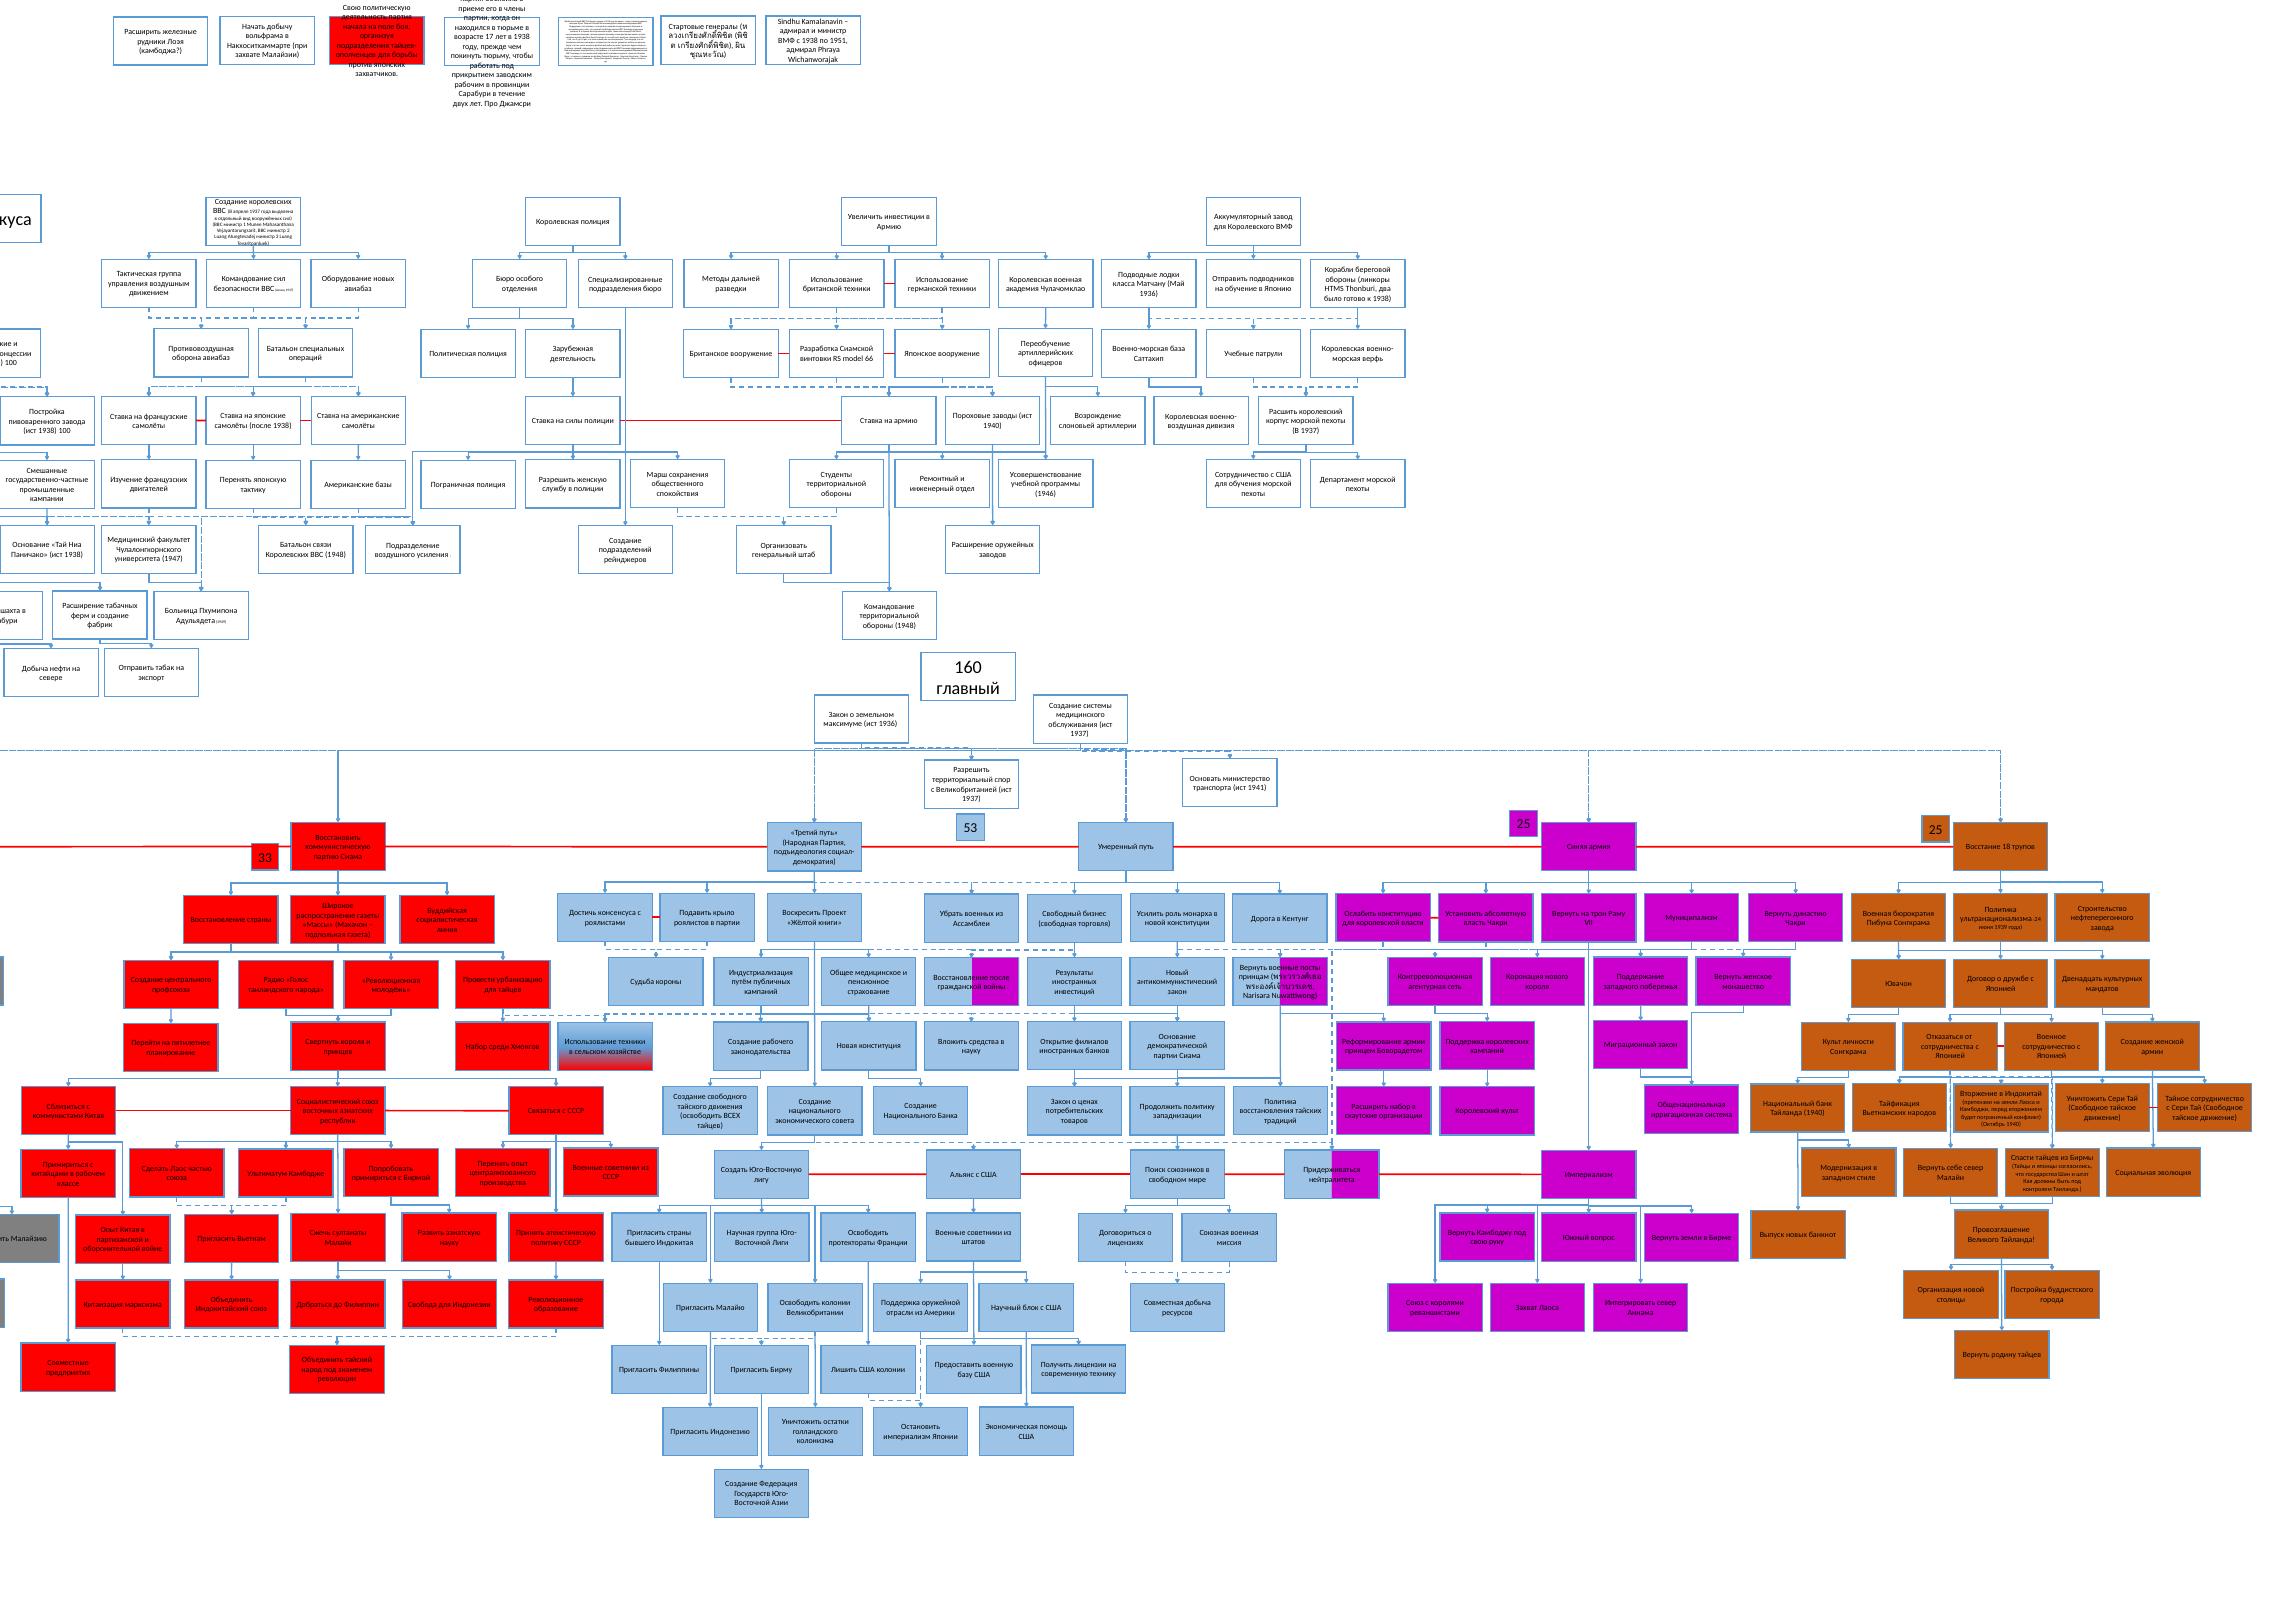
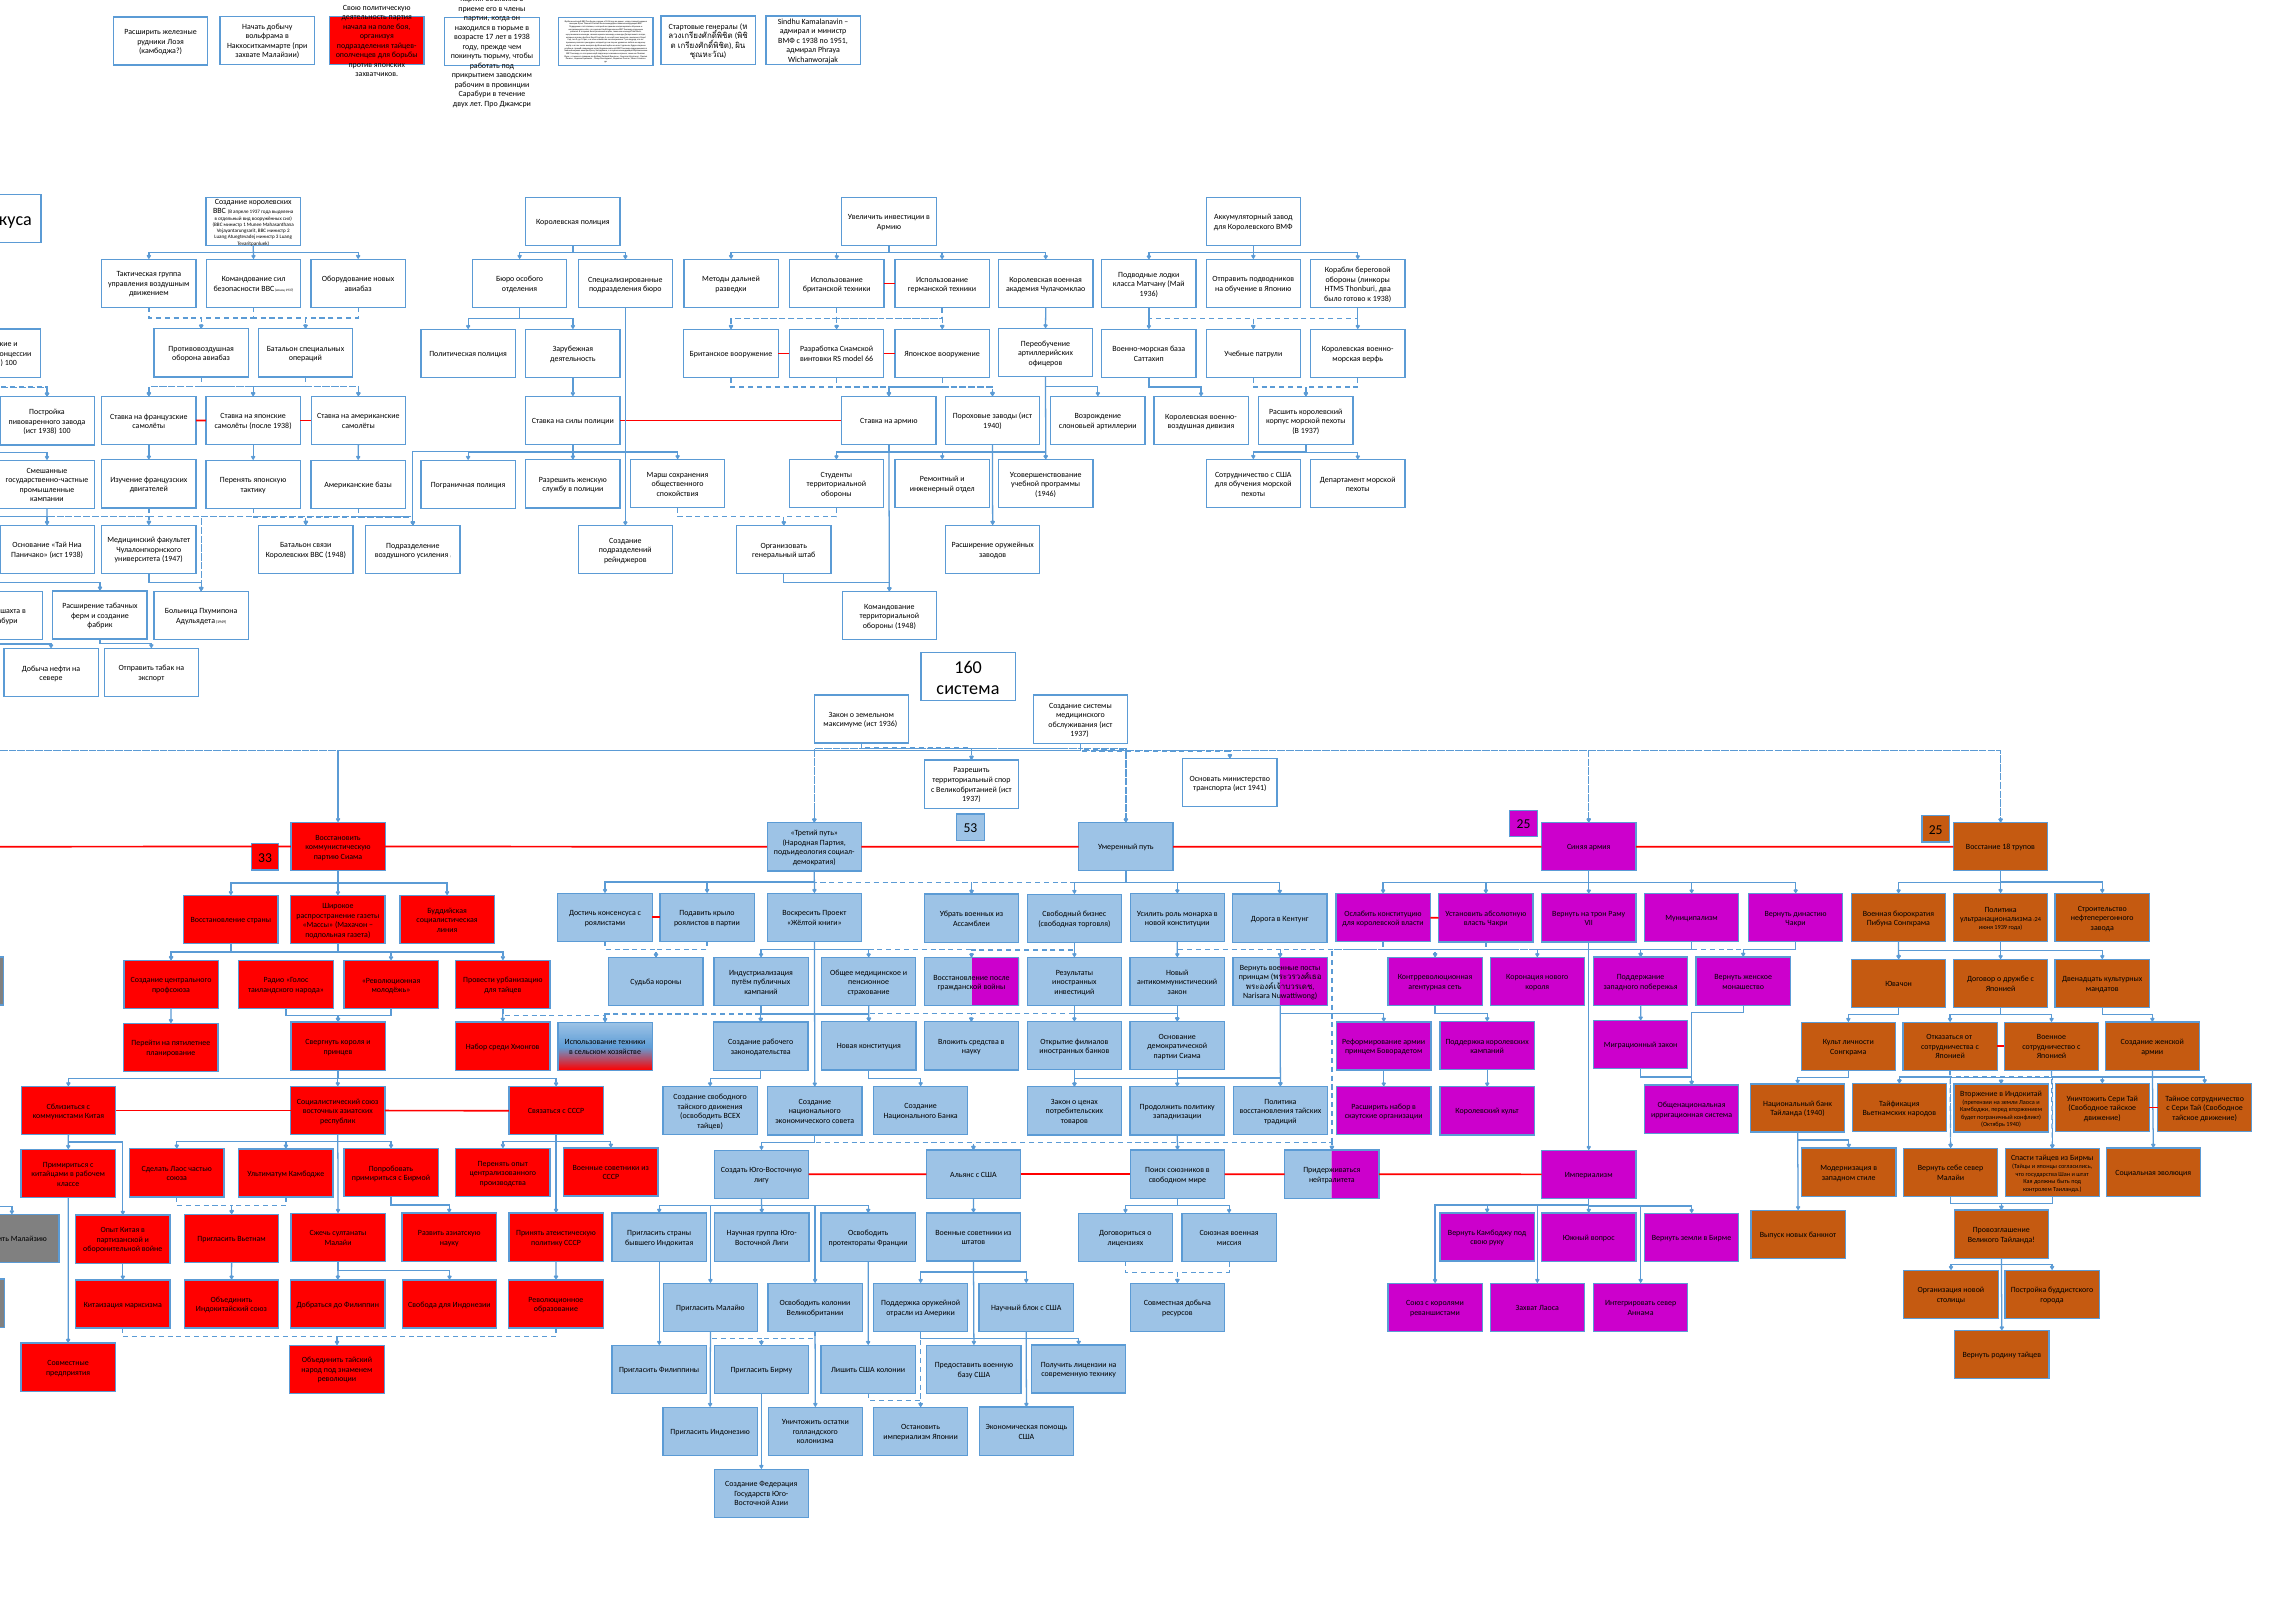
главный: главный -> система (968, 689)
